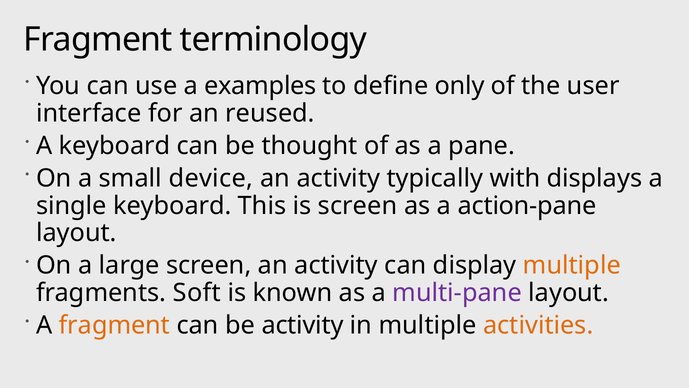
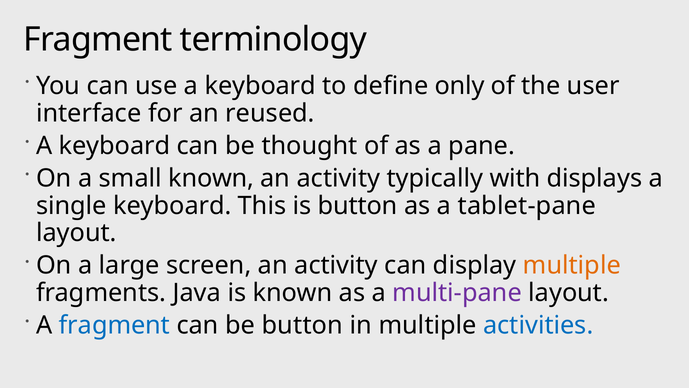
use a examples: examples -> keyboard (260, 86)
small device: device -> known (211, 178)
is screen: screen -> button (358, 205)
action-pane: action-pane -> tablet-pane (527, 205)
Soft: Soft -> Java (197, 293)
fragment colour: orange -> blue (114, 325)
be activity: activity -> button (302, 325)
activities colour: orange -> blue (538, 325)
